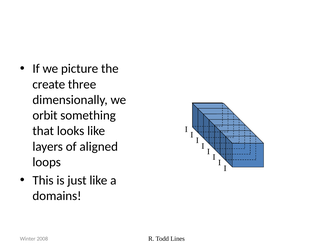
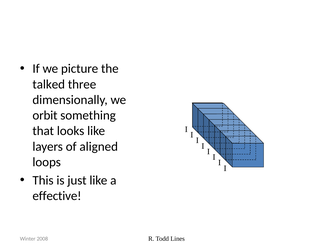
create: create -> talked (49, 84)
domains: domains -> effective (57, 196)
